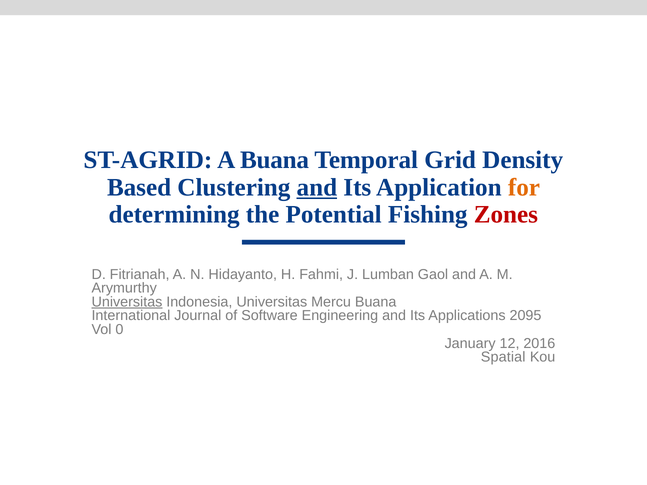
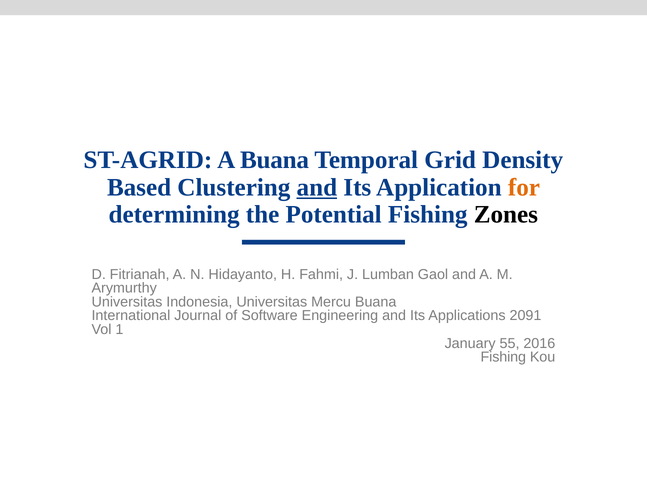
Zones colour: red -> black (506, 215)
Universitas underline: present -> none (127, 302)
2095: 2095 -> 2091 (525, 316)
0: 0 -> 1 (119, 330)
12: 12 -> 55 (510, 344)
Spatial: Spatial -> Fishing (503, 357)
